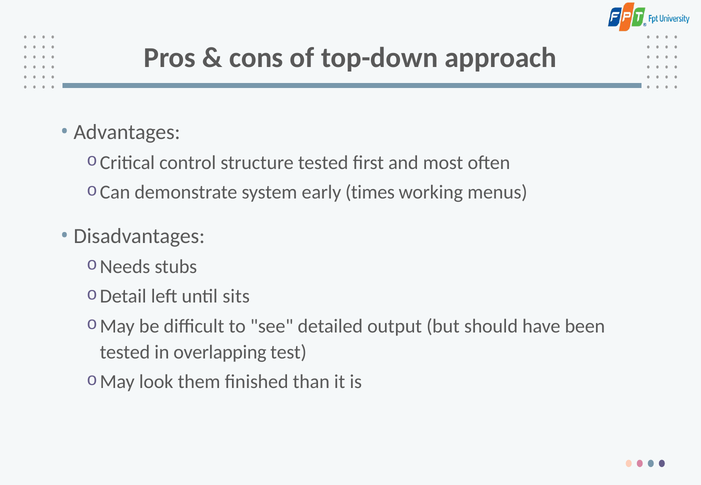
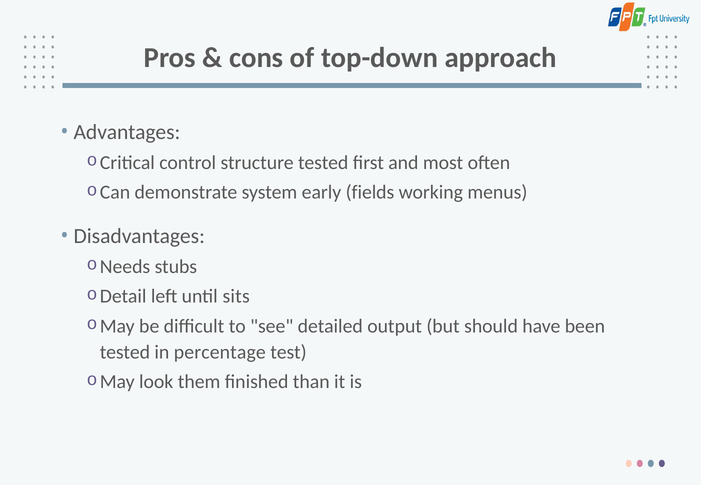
times: times -> fields (370, 192)
overlapping: overlapping -> percentage (220, 352)
